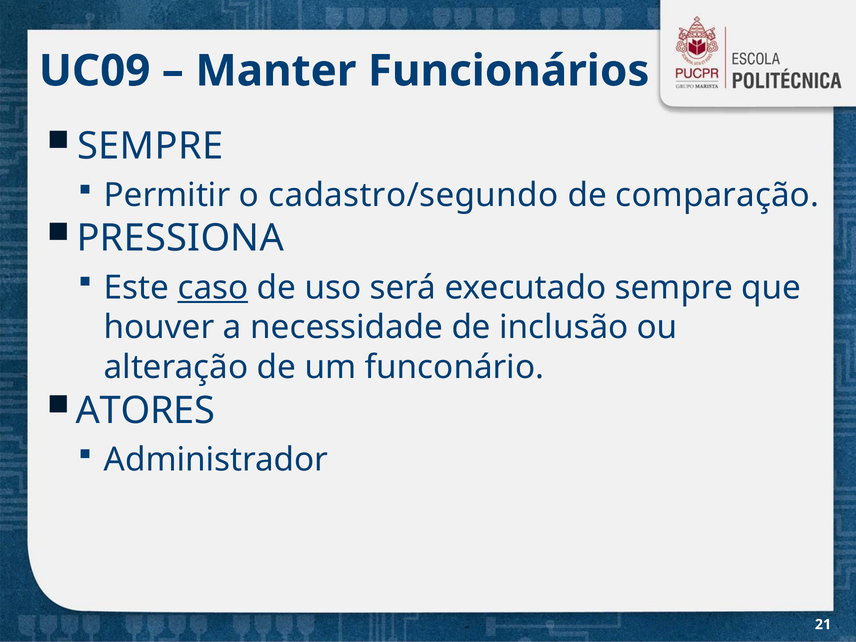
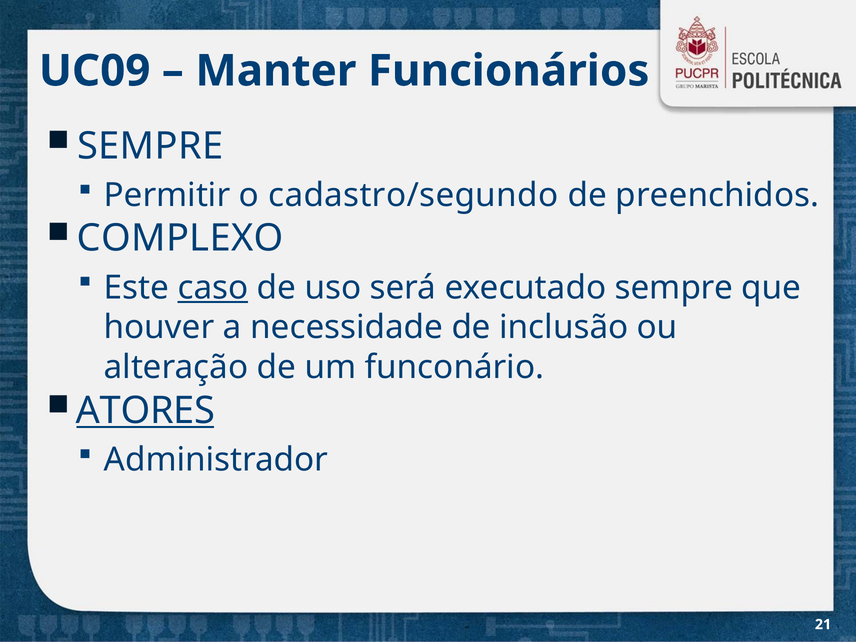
comparação: comparação -> preenchidos (717, 195)
PRESSIONA: PRESSIONA -> COMPLEXO (180, 238)
ATORES underline: none -> present (145, 411)
